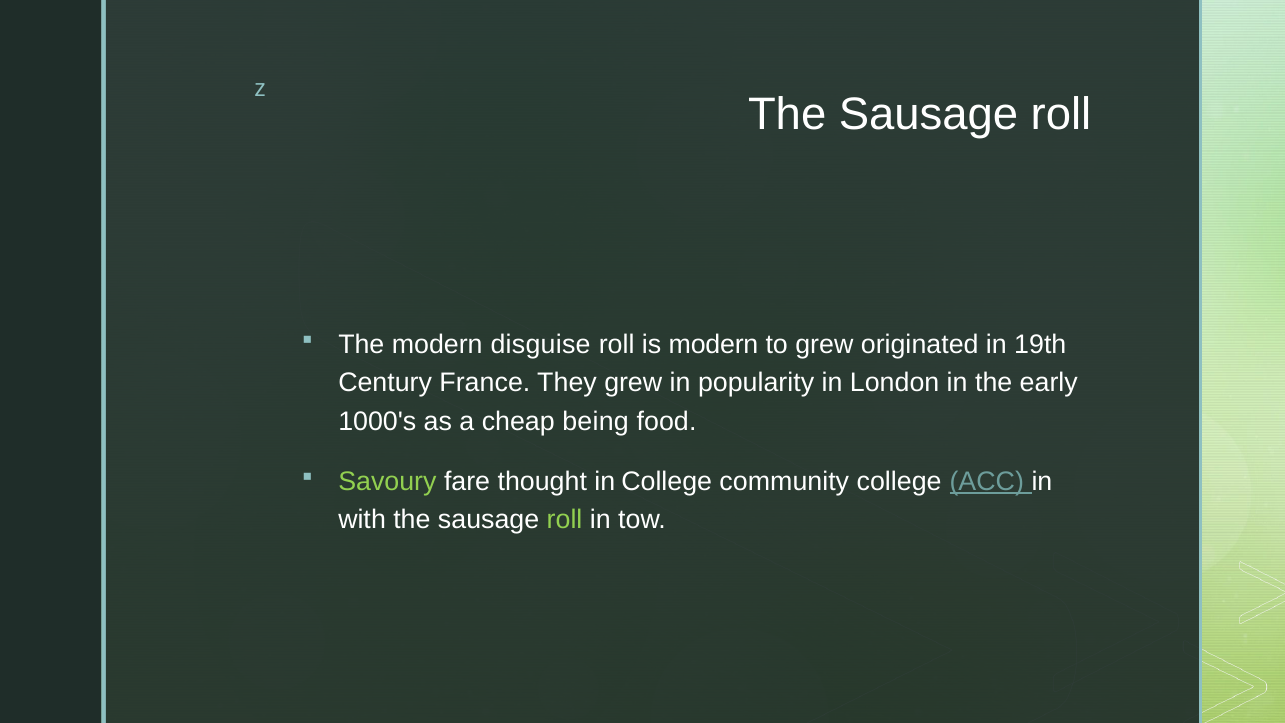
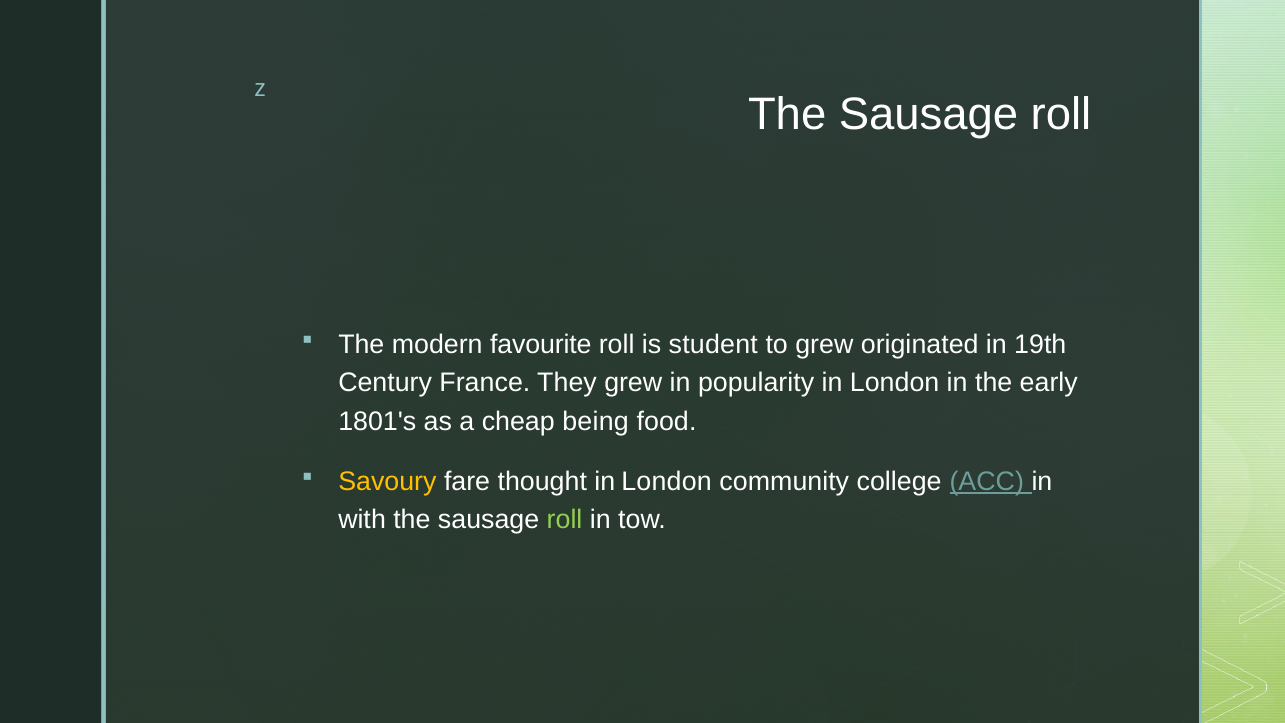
disguise: disguise -> favourite (541, 344)
is modern: modern -> student (713, 344)
1000's: 1000's -> 1801's (377, 421)
Savoury colour: light green -> yellow (387, 481)
College: College -> London (667, 481)
